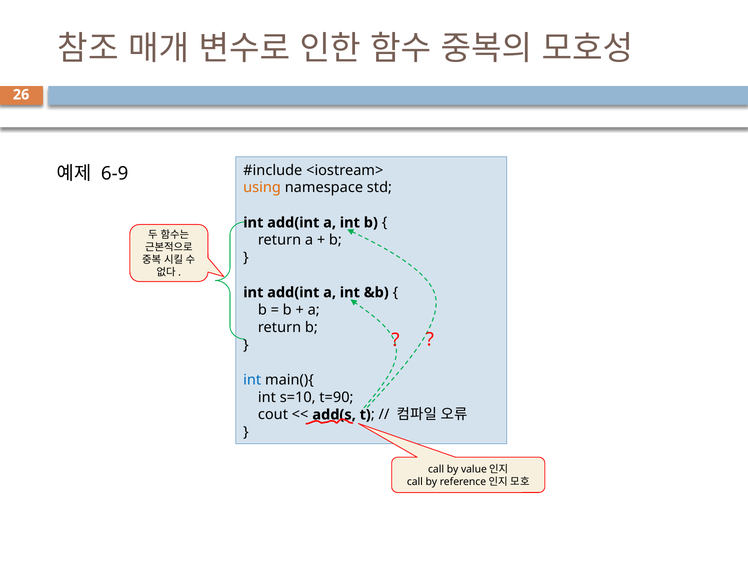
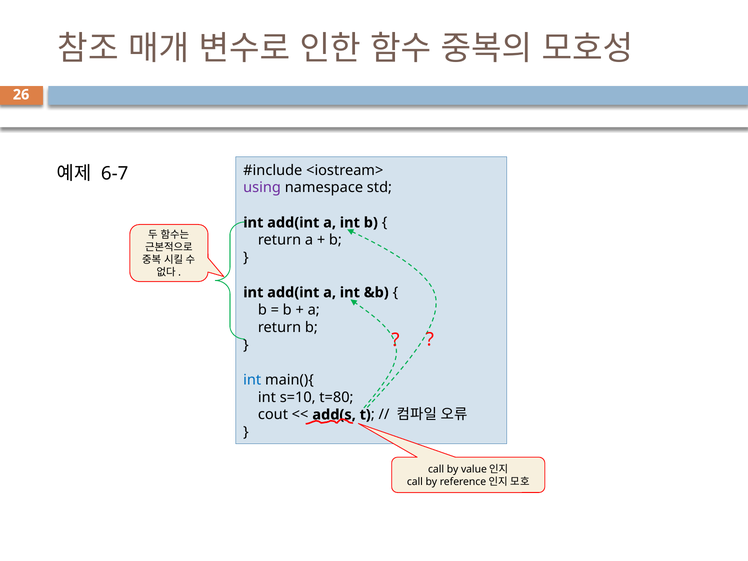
6-9: 6-9 -> 6-7 (115, 174)
using colour: orange -> purple (262, 188)
t=90: t=90 -> t=80 (336, 397)
